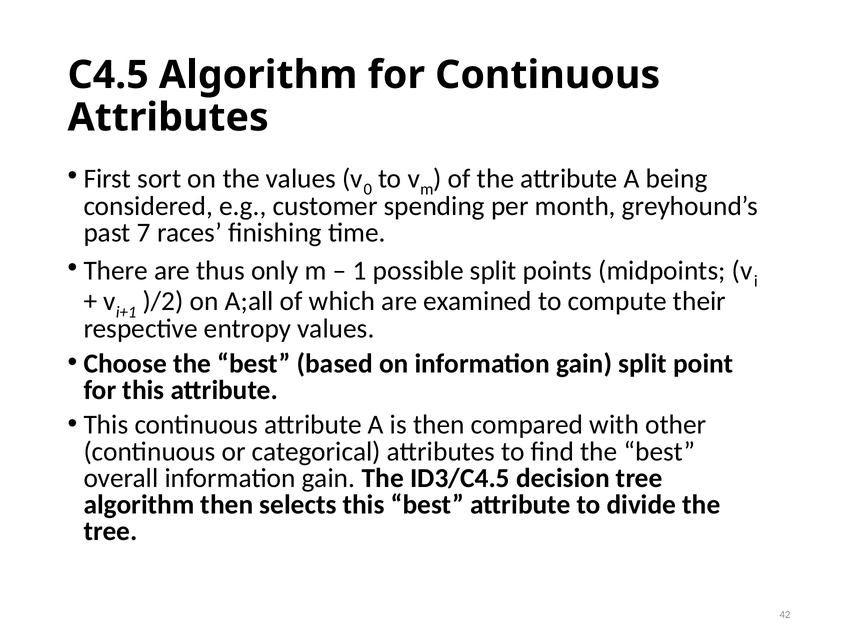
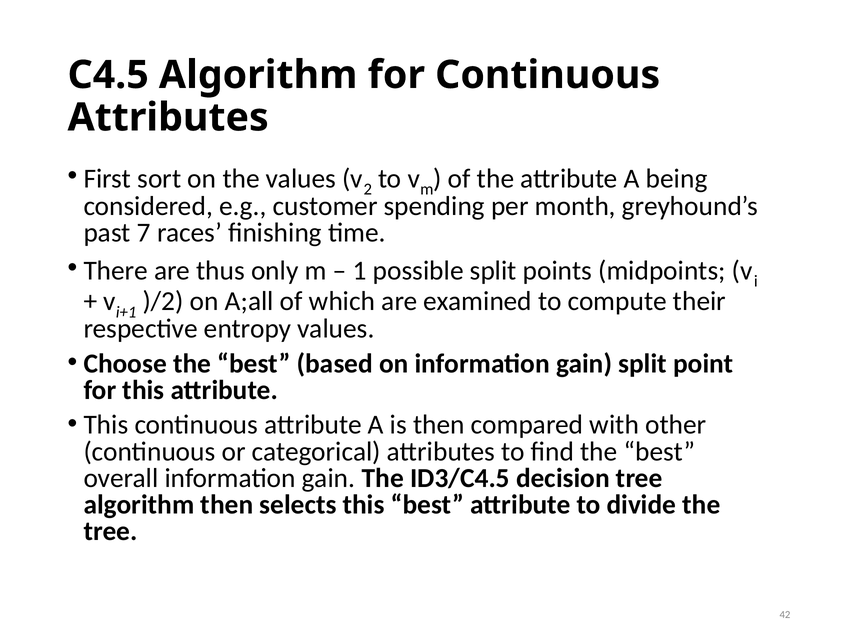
0: 0 -> 2 (368, 189)
